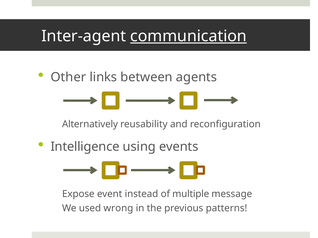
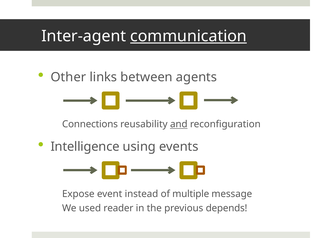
Alternatively: Alternatively -> Connections (90, 125)
and underline: none -> present (179, 125)
wrong: wrong -> reader (118, 209)
patterns: patterns -> depends (227, 209)
